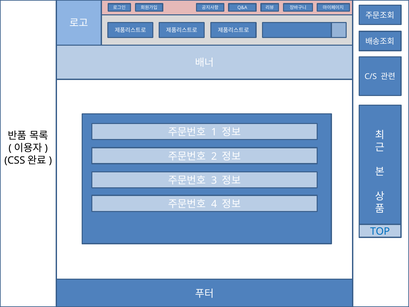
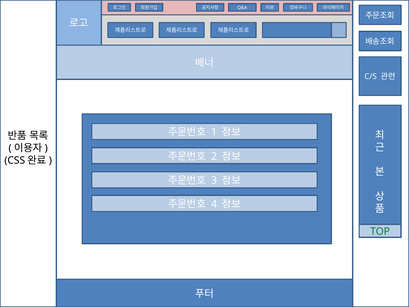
TOP colour: blue -> green (380, 231)
